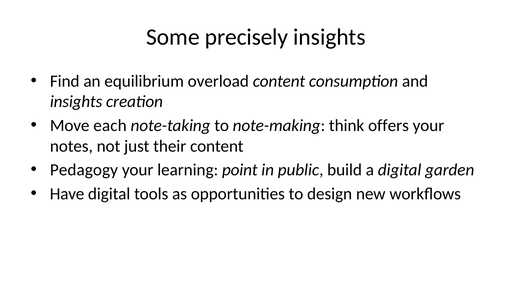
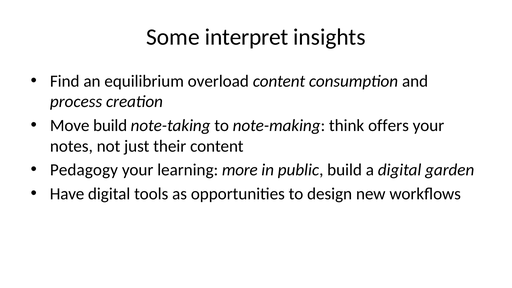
precisely: precisely -> interpret (247, 37)
insights: insights -> process (76, 102)
Move each: each -> build (110, 126)
point: point -> more (240, 170)
